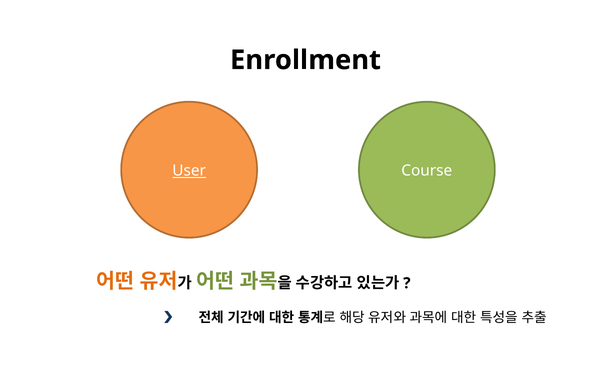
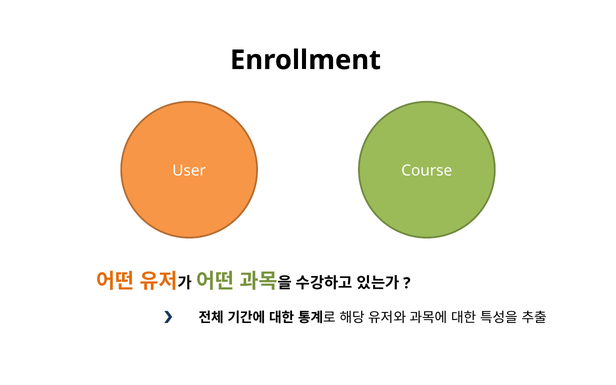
User underline: present -> none (189, 171)
